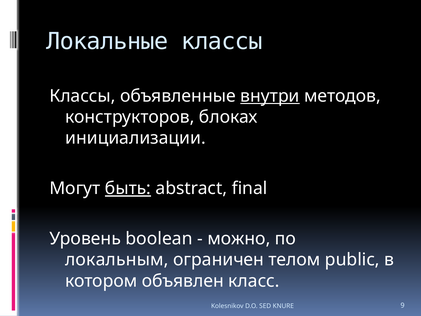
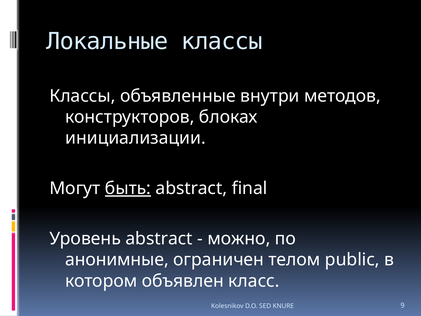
внутри underline: present -> none (270, 96)
Уровень boolean: boolean -> abstract (159, 239)
локальным: локальным -> анонимные (117, 260)
